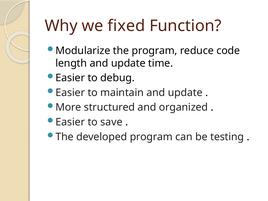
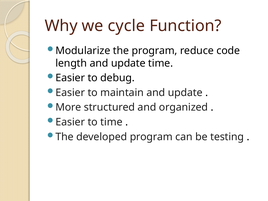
fixed: fixed -> cycle (126, 26)
to save: save -> time (111, 122)
